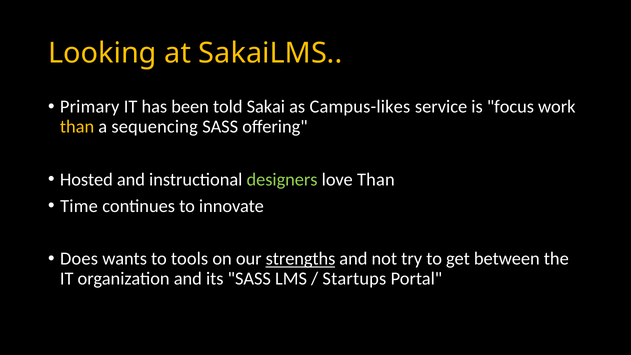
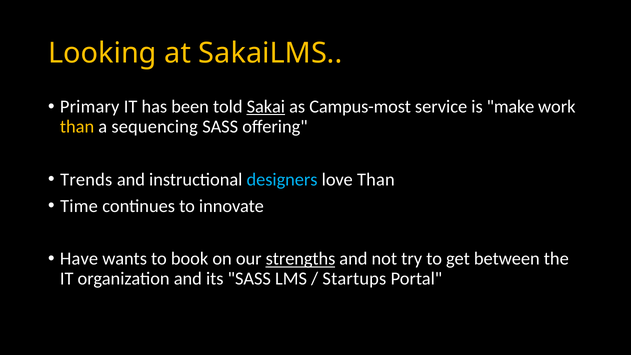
Sakai underline: none -> present (266, 107)
Campus-likes: Campus-likes -> Campus-most (360, 107)
focus: focus -> make (511, 107)
Hosted: Hosted -> Trends (86, 179)
designers colour: light green -> light blue (282, 179)
Does: Does -> Have (79, 259)
tools: tools -> book (190, 259)
